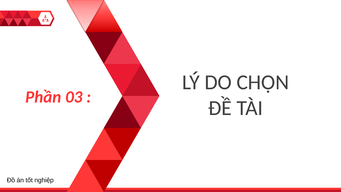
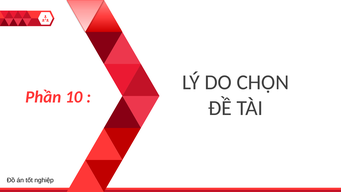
03: 03 -> 10 (74, 97)
